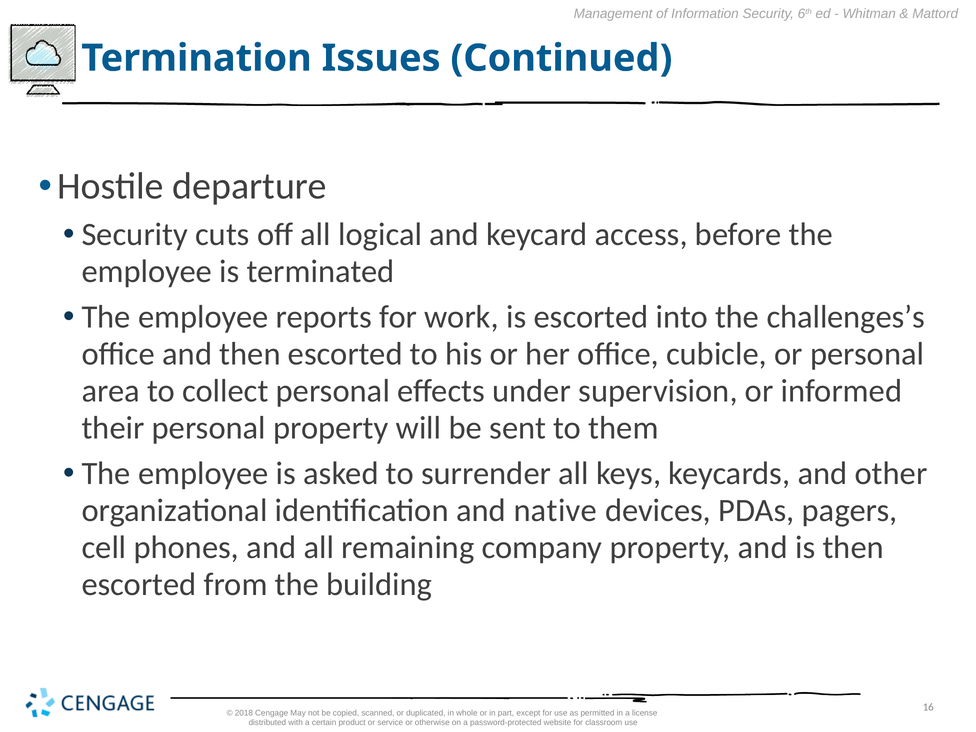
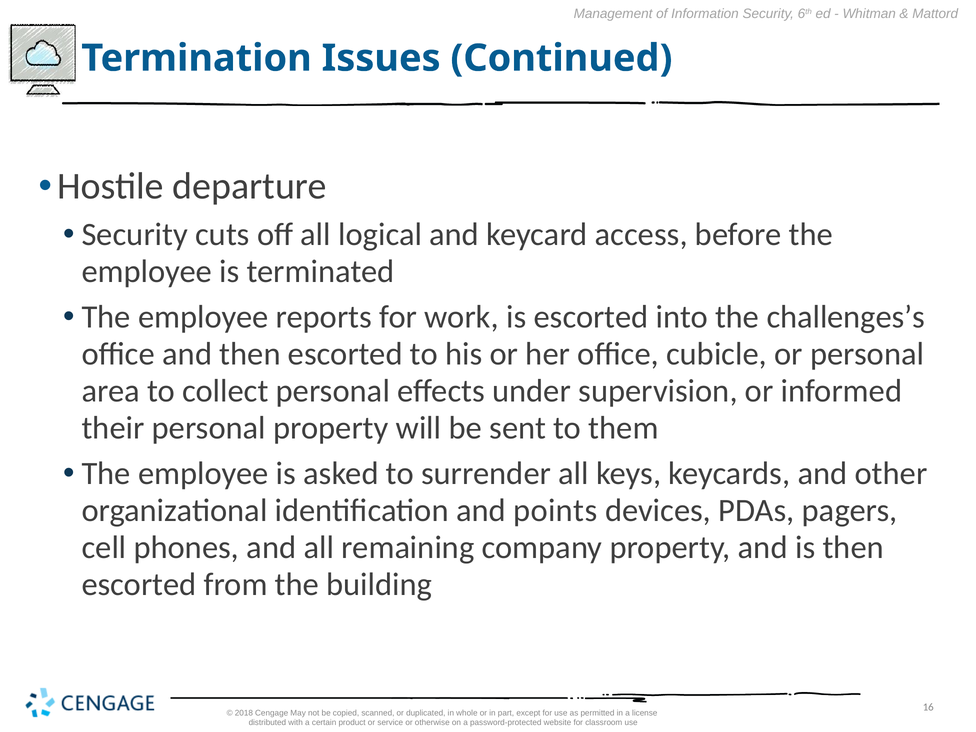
native: native -> points (555, 510)
